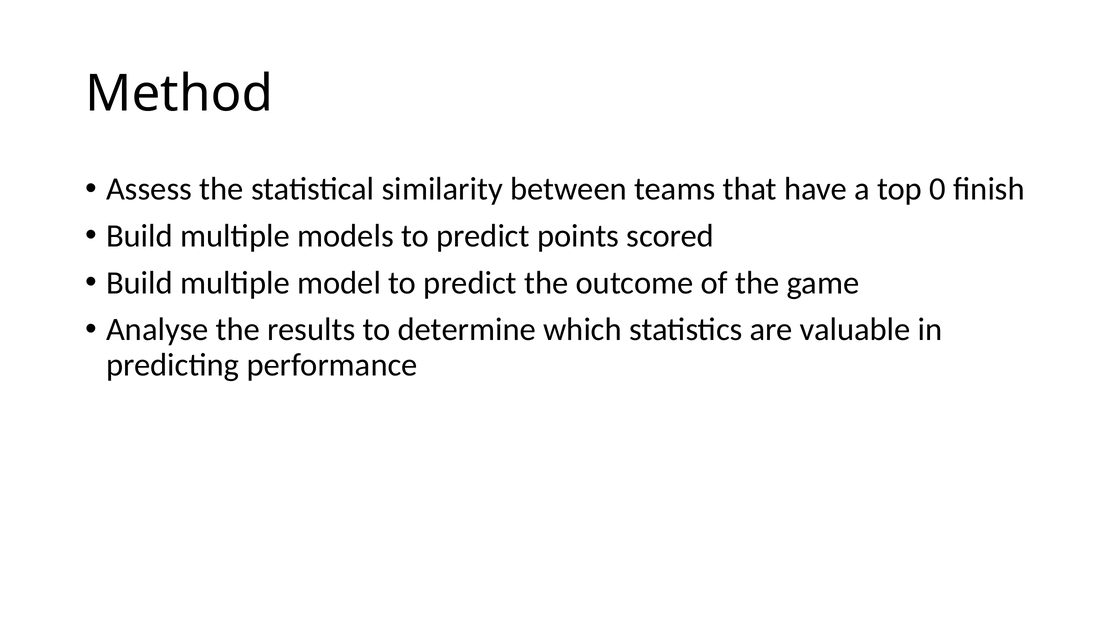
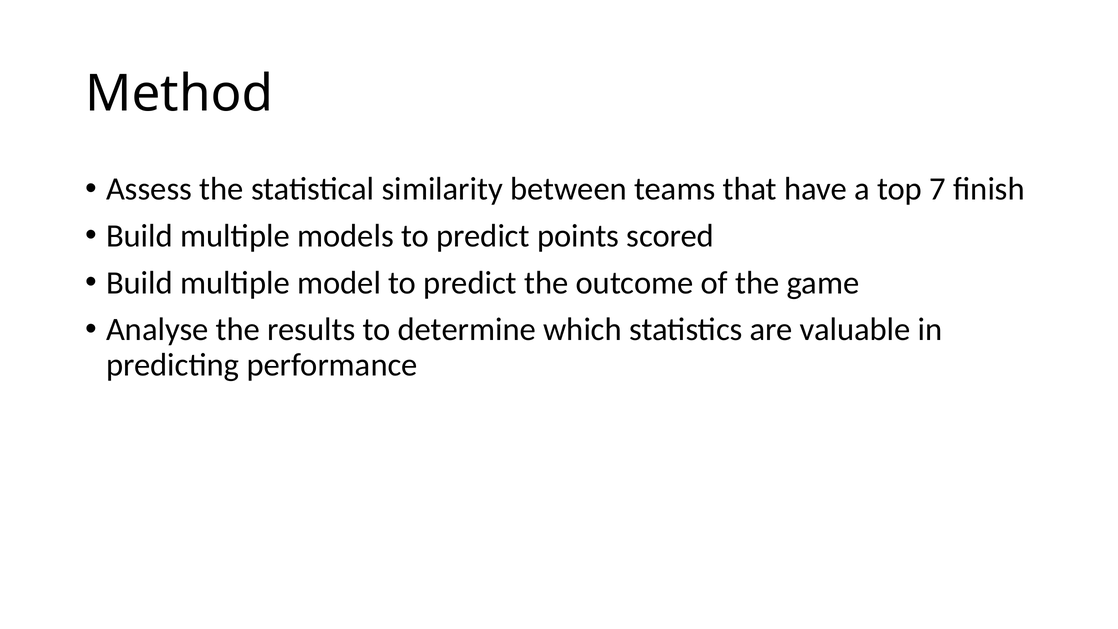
0: 0 -> 7 (938, 189)
